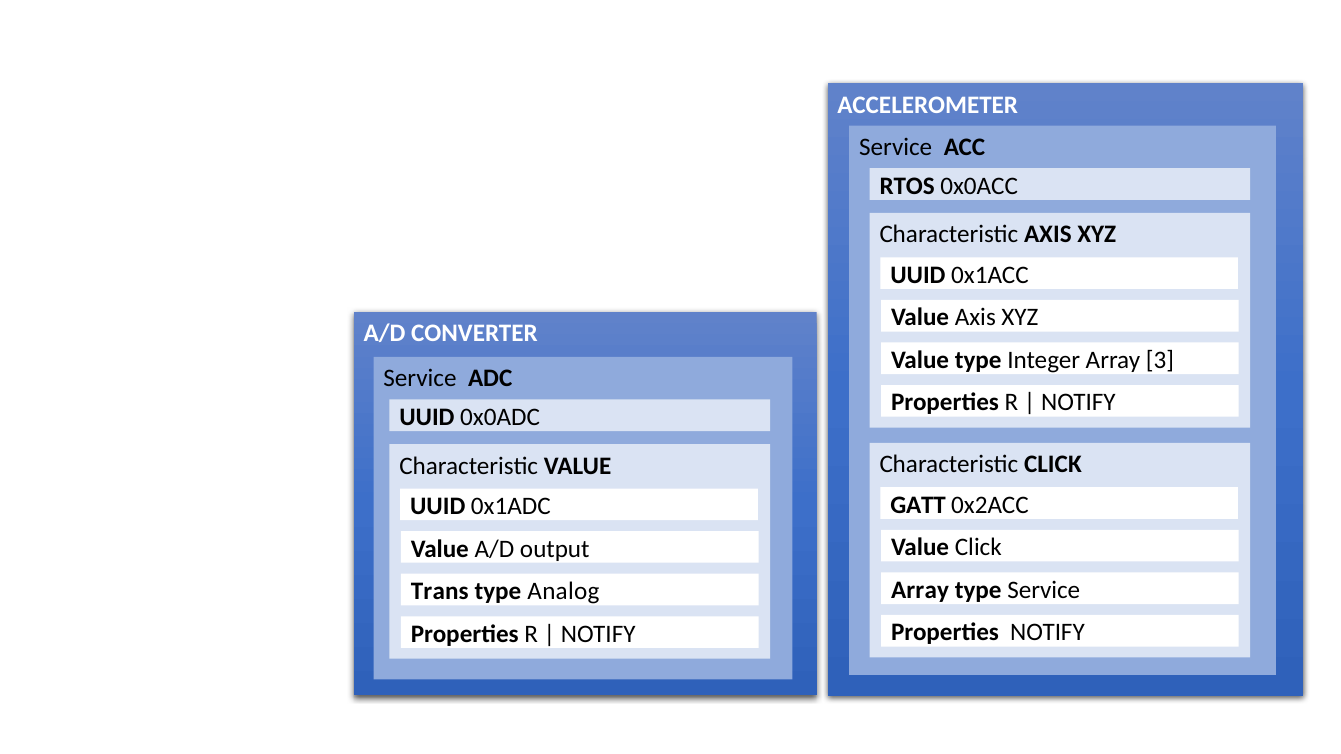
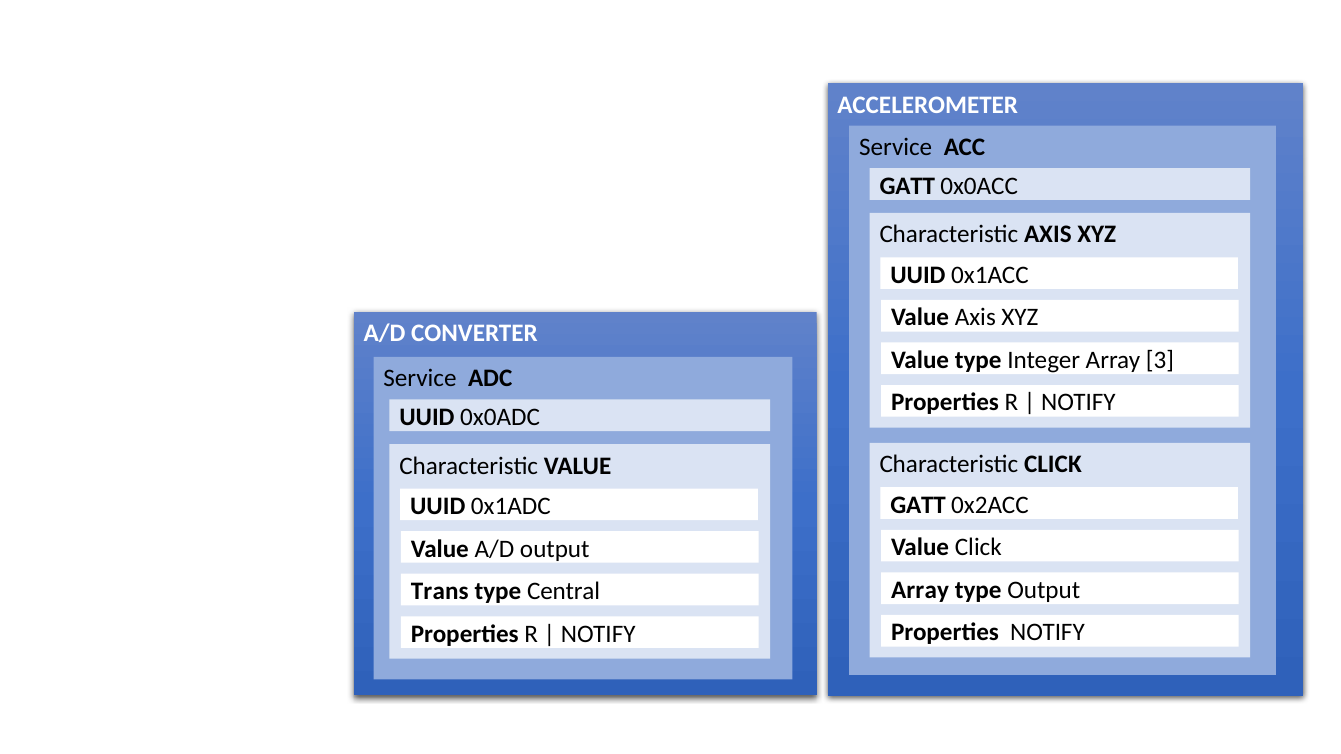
RTOS: RTOS -> GATT (907, 186)
type Service: Service -> Output (1044, 590)
Analog: Analog -> Central (564, 592)
